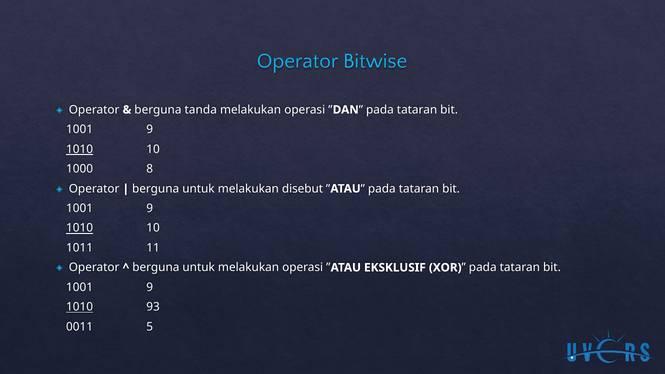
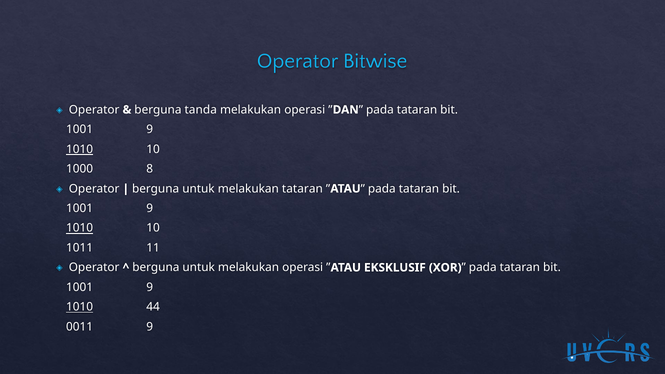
melakukan disebut: disebut -> tataran (302, 189)
93: 93 -> 44 (153, 307)
0011 5: 5 -> 9 (150, 327)
